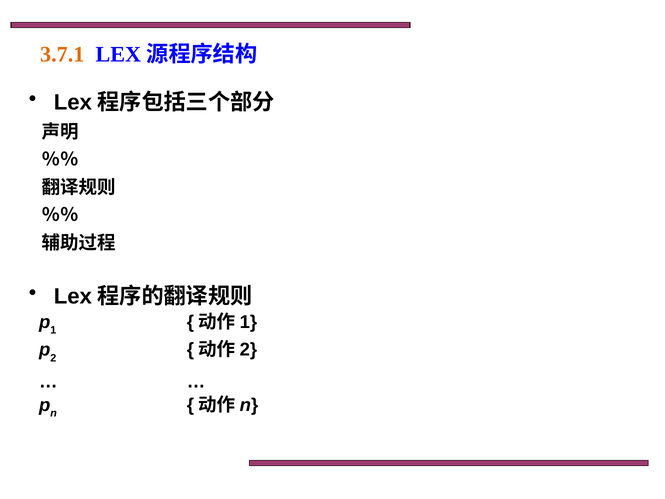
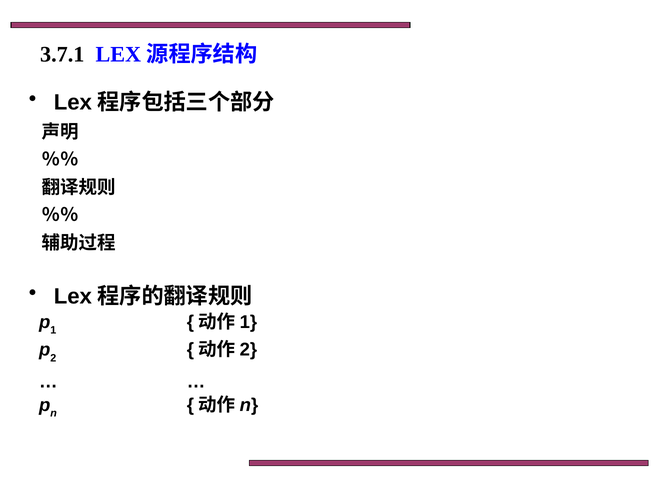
3.7.1 colour: orange -> black (62, 54)
